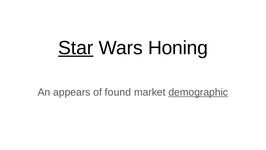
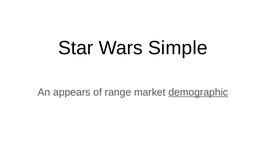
Star underline: present -> none (76, 48)
Honing: Honing -> Simple (178, 48)
found: found -> range (118, 92)
